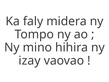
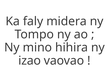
izay: izay -> izao (30, 60)
